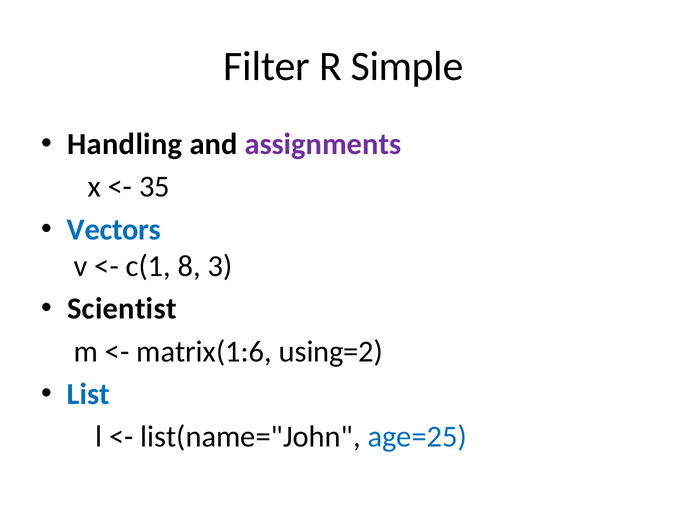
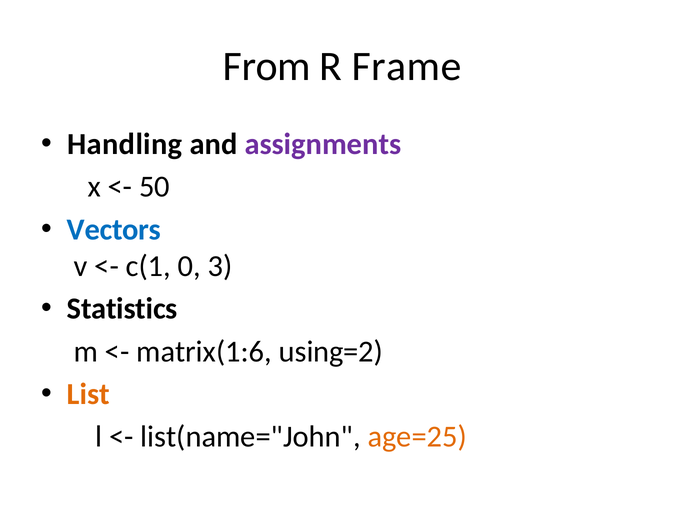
Filter: Filter -> From (267, 66)
Simple: Simple -> Frame (407, 66)
35: 35 -> 50 (154, 187)
8: 8 -> 0 (189, 266)
Scientist: Scientist -> Statistics (122, 309)
List colour: blue -> orange (88, 394)
age=25 colour: blue -> orange (417, 436)
